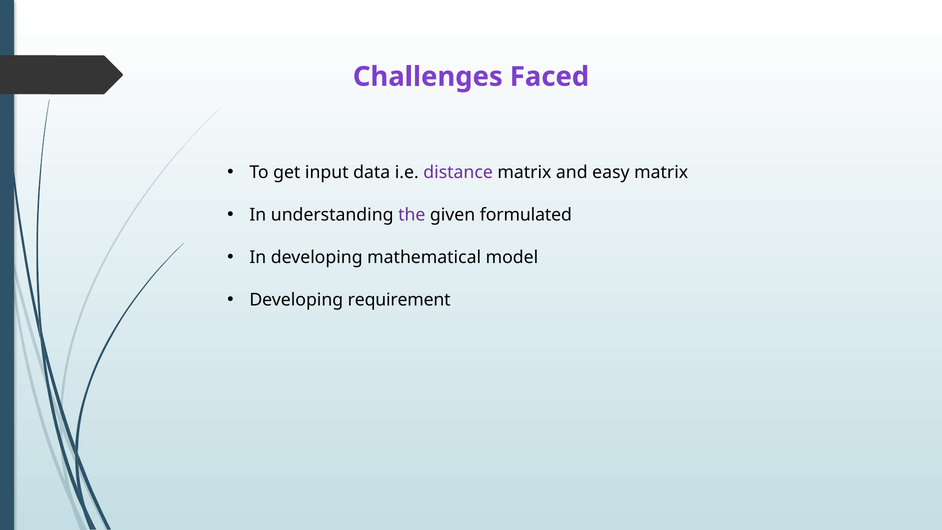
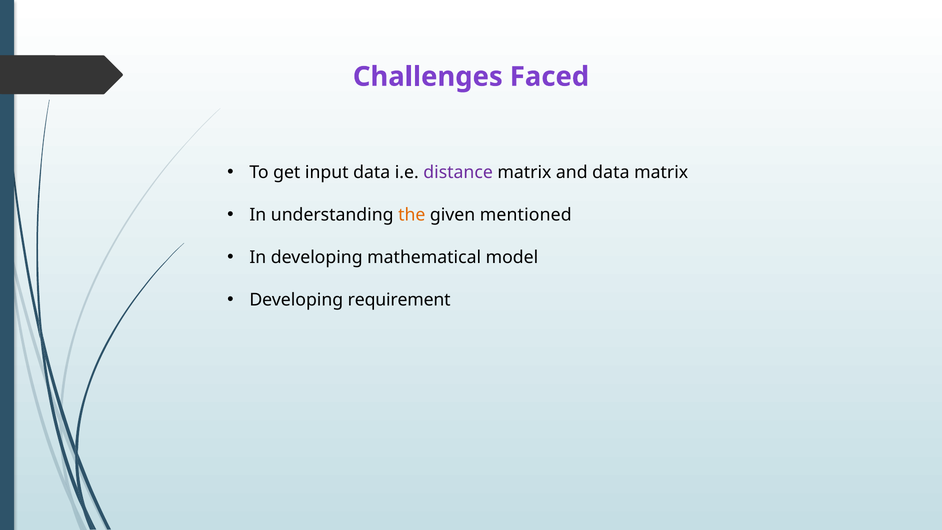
and easy: easy -> data (611, 172)
the colour: purple -> orange (412, 215)
formulated: formulated -> mentioned (526, 215)
